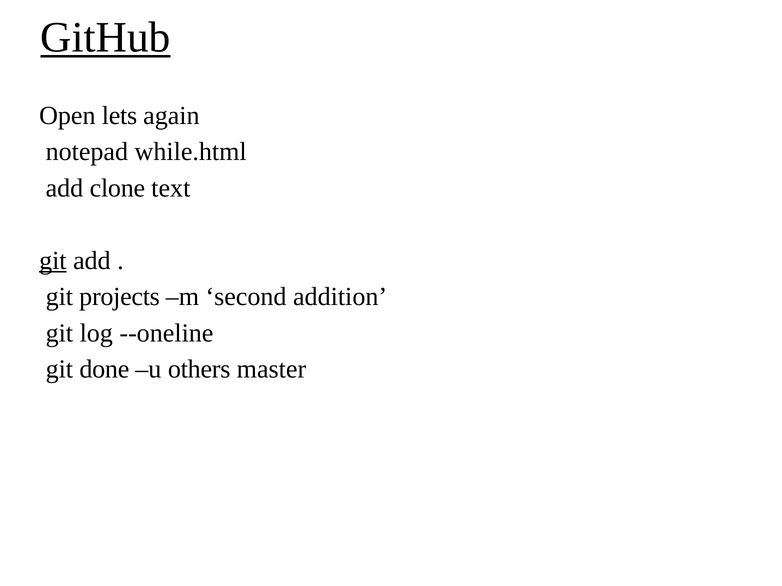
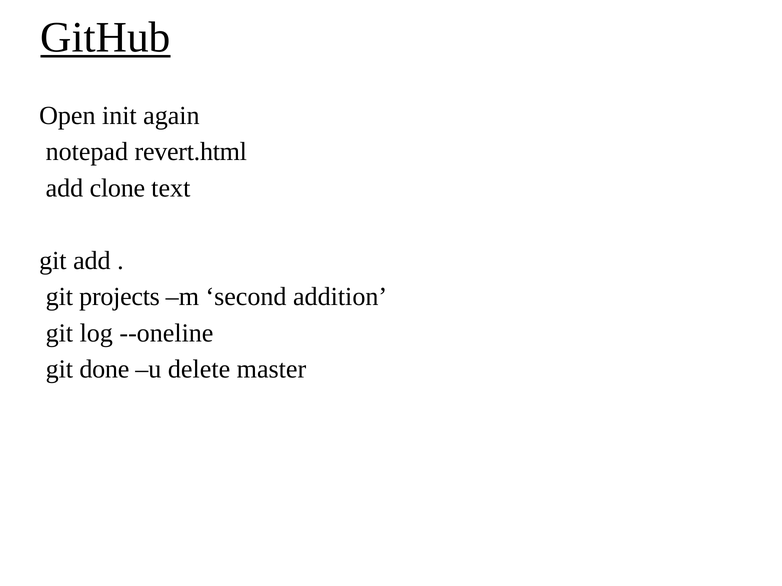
lets: lets -> init (119, 116)
while.html: while.html -> revert.html (191, 152)
git underline: present -> none (53, 261)
others: others -> delete (199, 370)
